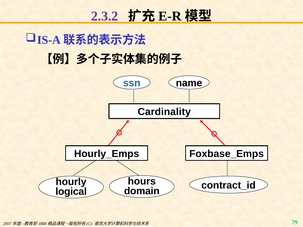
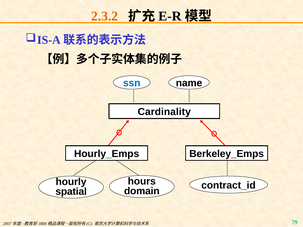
2.3.2 colour: purple -> orange (105, 16)
Foxbase_Emps: Foxbase_Emps -> Berkeley_Emps (227, 154)
logical: logical -> spatial (71, 192)
